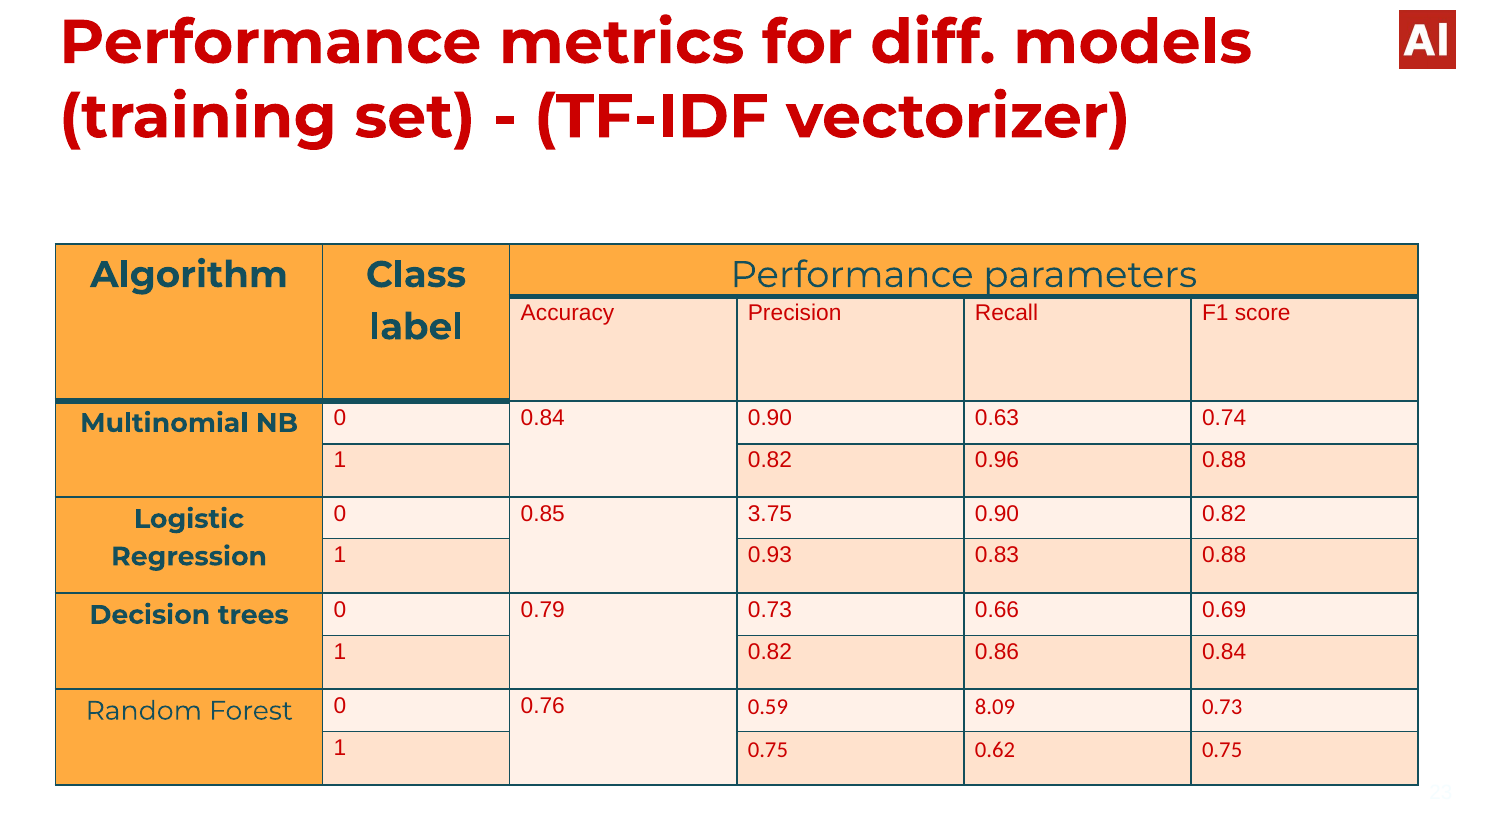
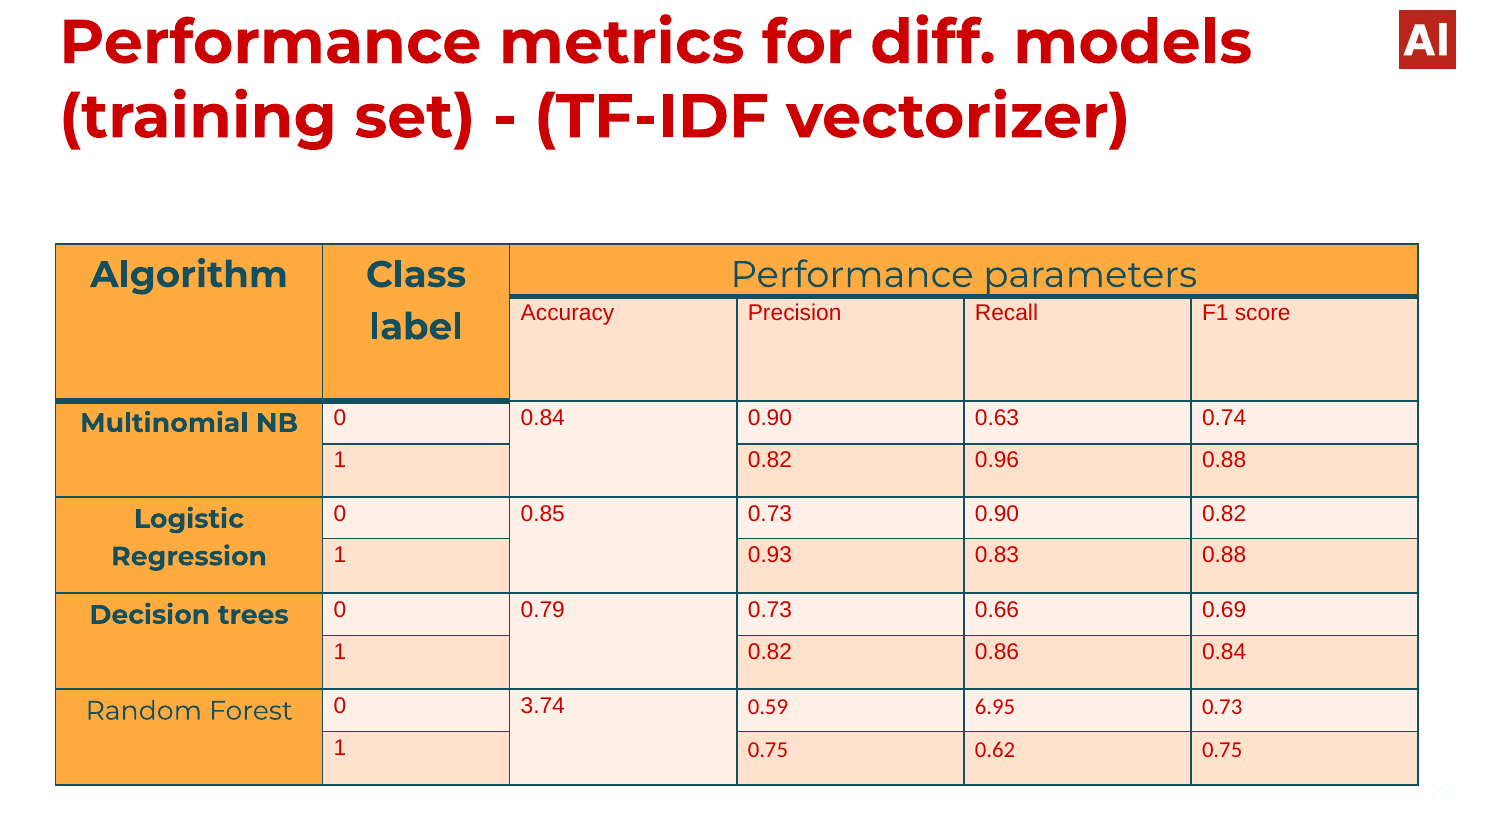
0.85 3.75: 3.75 -> 0.73 (770, 513)
0.76: 0.76 -> 3.74 (543, 705)
8.09: 8.09 -> 6.95 (995, 707)
